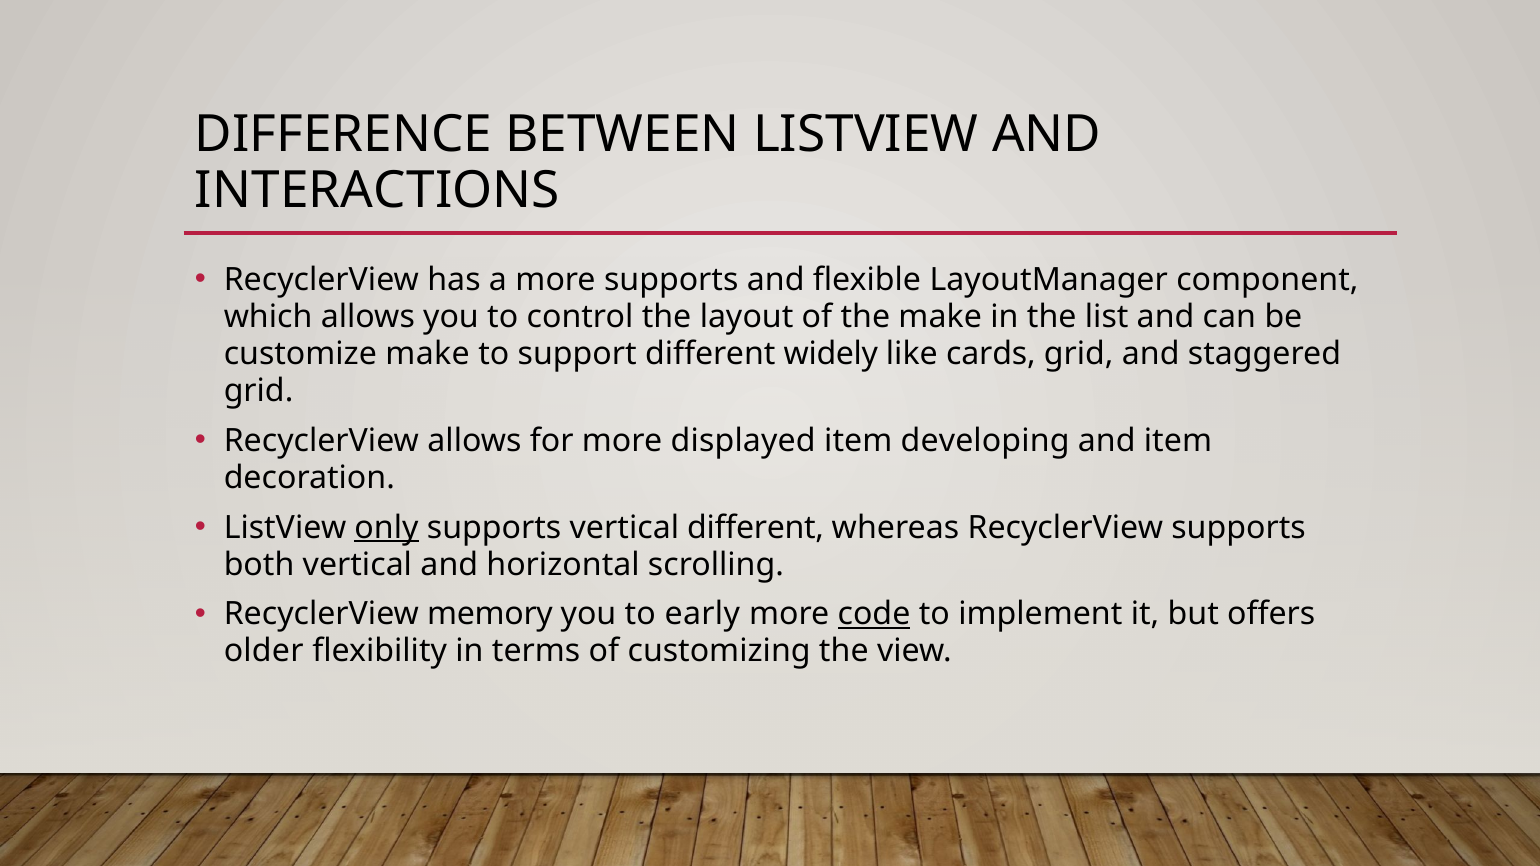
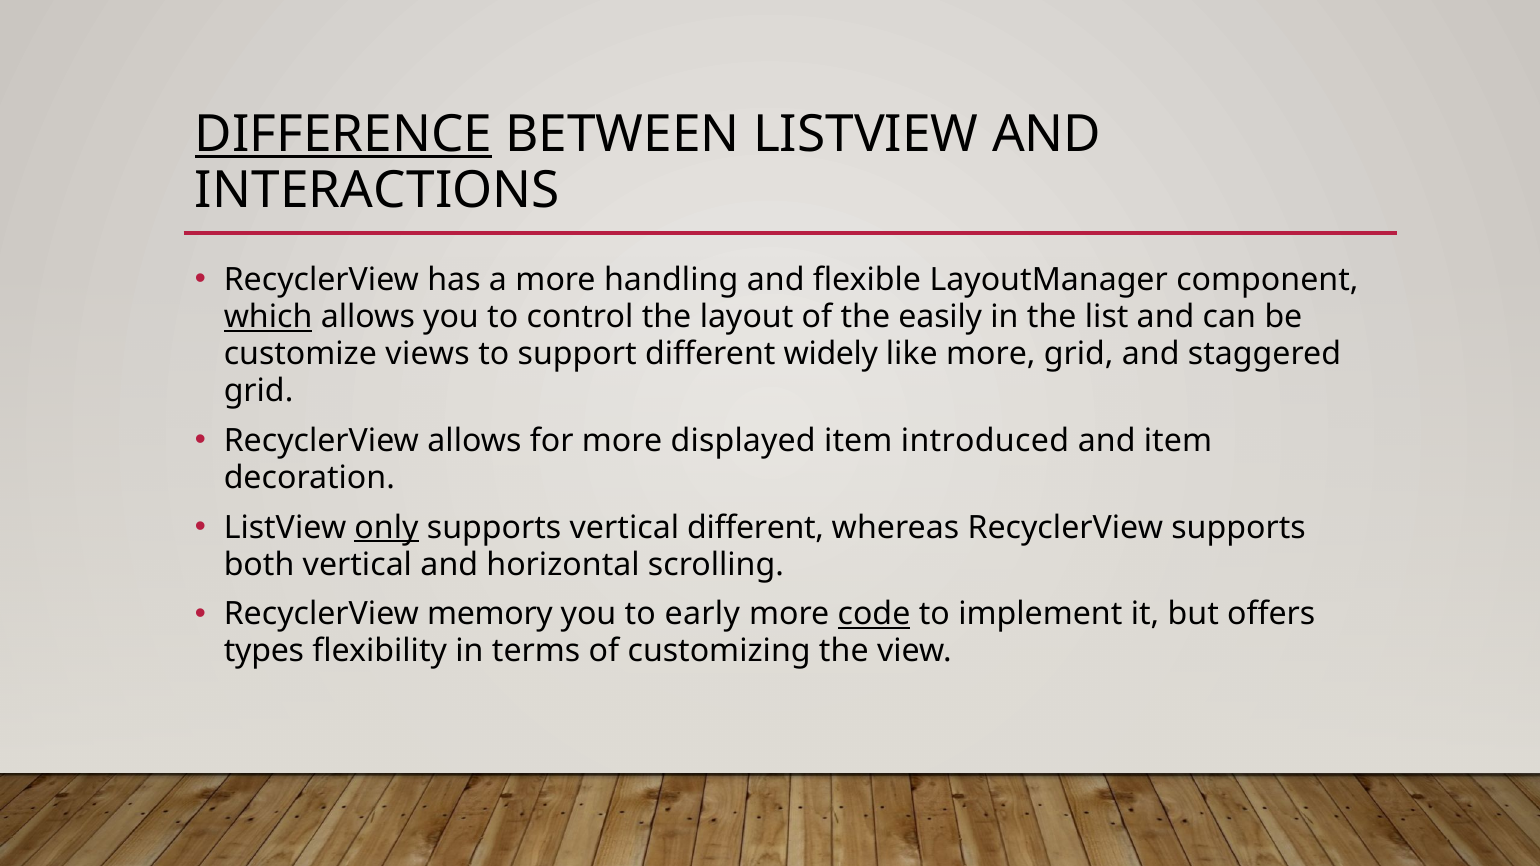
DIFFERENCE underline: none -> present (343, 135)
more supports: supports -> handling (671, 280)
which underline: none -> present (268, 317)
the make: make -> easily (940, 317)
customize make: make -> views (428, 354)
like cards: cards -> more (991, 354)
developing: developing -> introduced (985, 441)
older: older -> types (264, 652)
